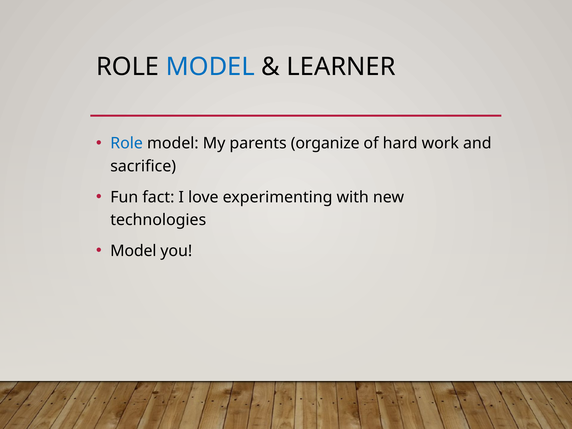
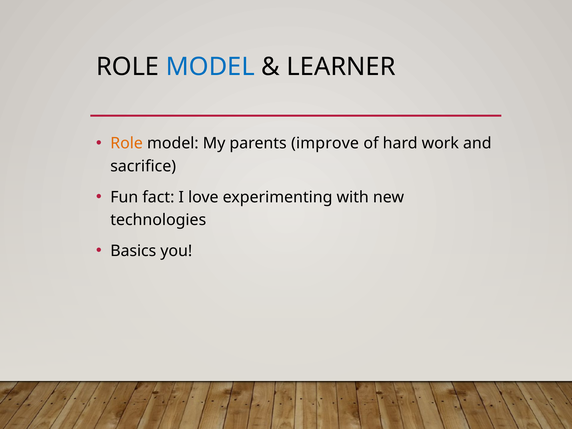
Role colour: blue -> orange (127, 143)
organize: organize -> improve (325, 143)
Model: Model -> Basics (133, 251)
